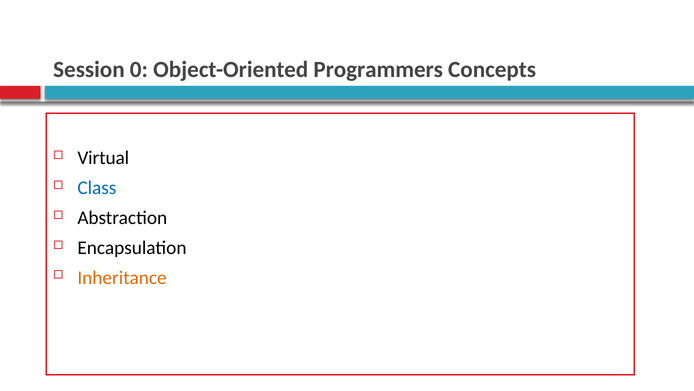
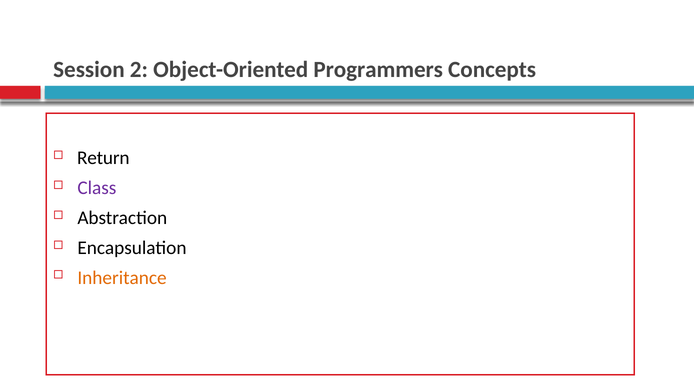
0: 0 -> 2 (139, 70)
Virtual: Virtual -> Return (103, 158)
Class colour: blue -> purple (97, 188)
